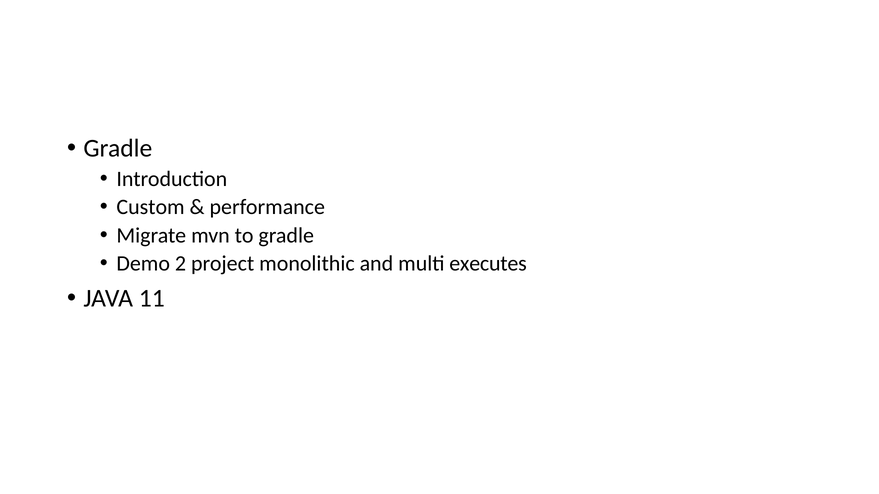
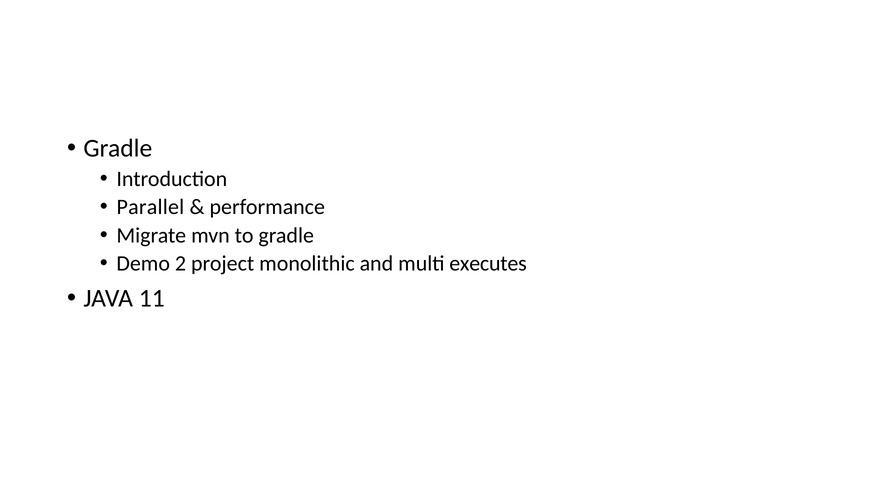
Custom: Custom -> Parallel (150, 207)
